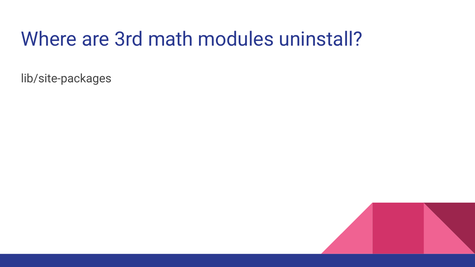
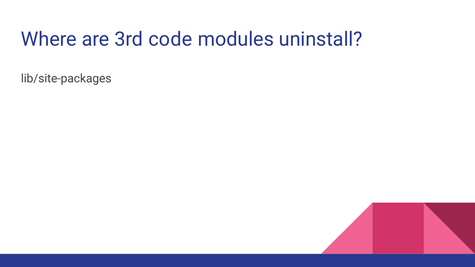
math: math -> code (170, 39)
